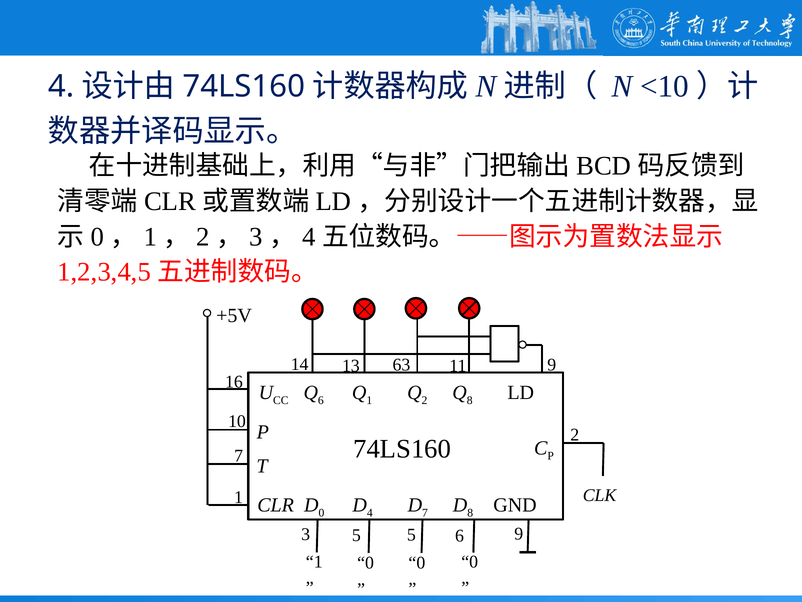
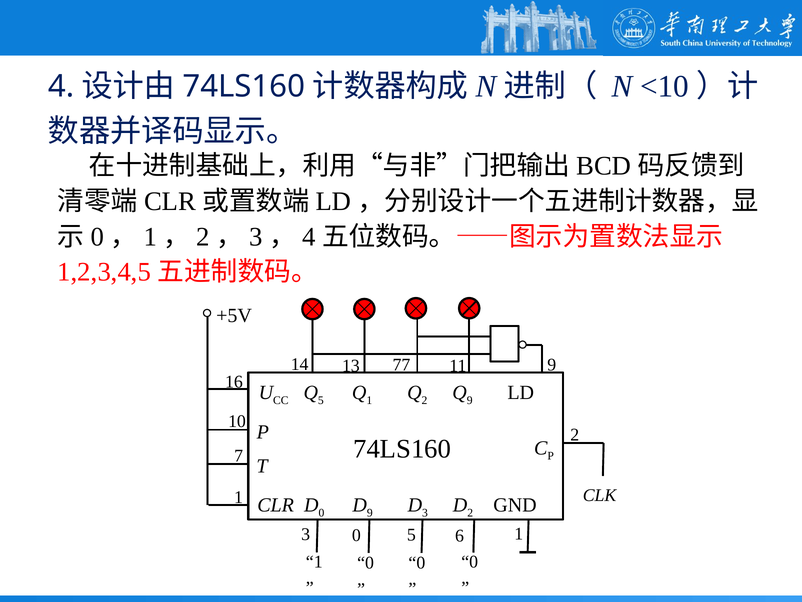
63: 63 -> 77 (401, 365)
6: 6 -> 5 (321, 400)
8: 8 -> 9 (470, 400)
4: 4 -> 9 (370, 512)
7: 7 -> 3 (425, 512)
8: 8 -> 2 (470, 512)
3 5: 5 -> 0 (356, 535)
6 9: 9 -> 1 (519, 534)
